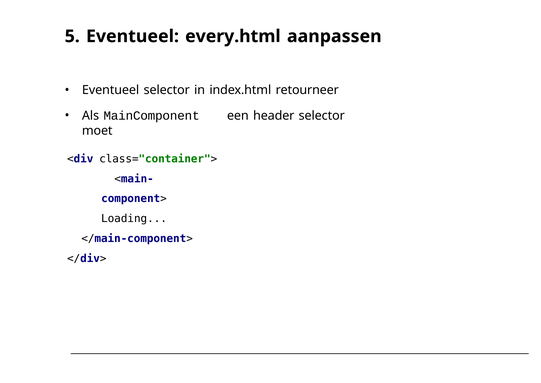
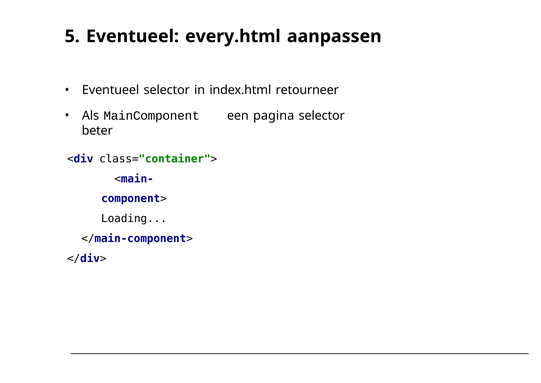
header: header -> pagina (274, 115)
moet: moet -> beter (97, 131)
